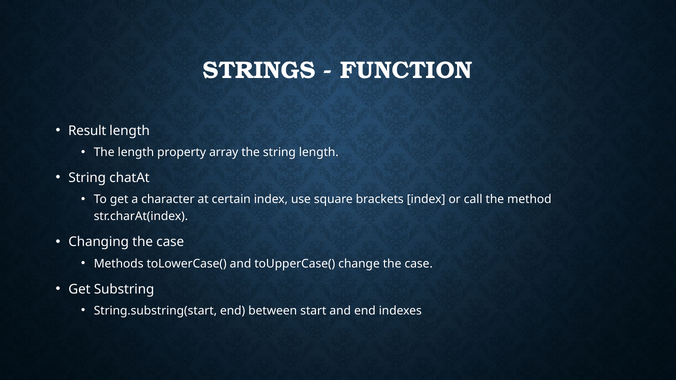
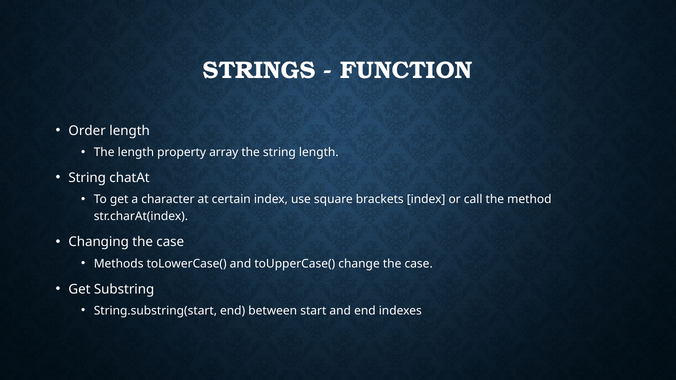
Result: Result -> Order (87, 131)
